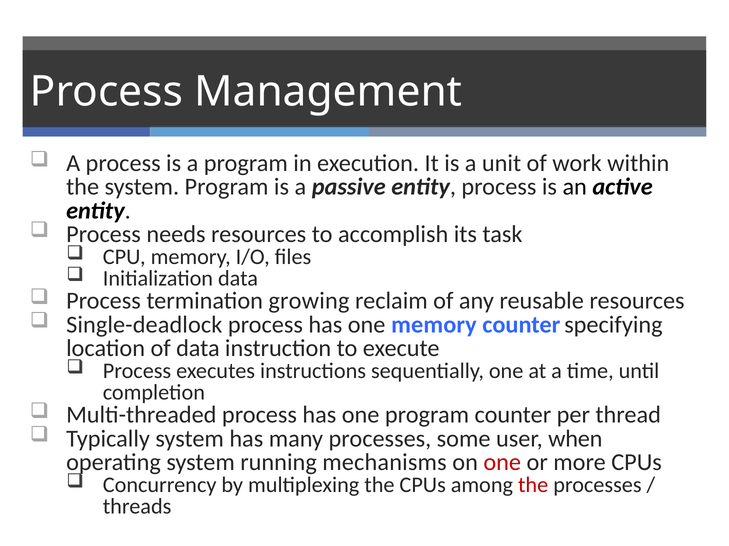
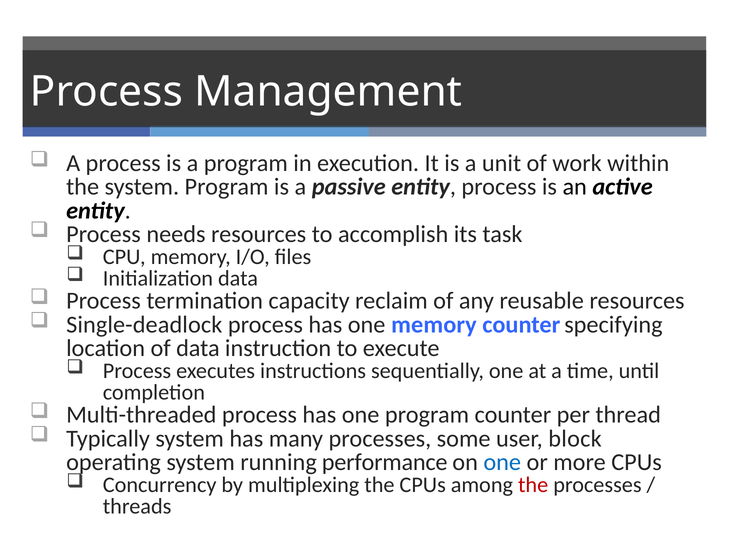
growing: growing -> capacity (309, 301)
when: when -> block (575, 439)
mechanisms: mechanisms -> performance (385, 463)
one colour: red -> blue (502, 463)
